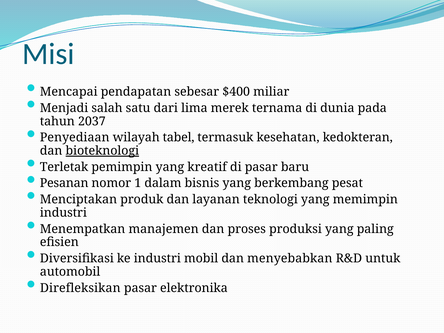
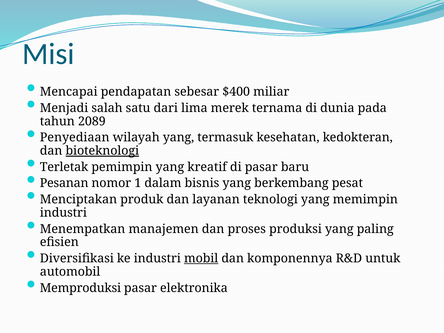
2037: 2037 -> 2089 (92, 121)
wilayah tabel: tabel -> yang (179, 138)
mobil underline: none -> present (201, 258)
menyebabkan: menyebabkan -> komponennya (290, 258)
Direfleksikan: Direfleksikan -> Memproduksi (80, 288)
